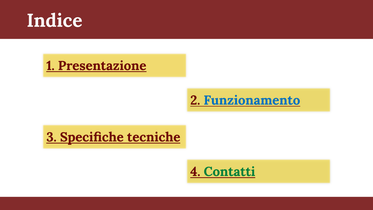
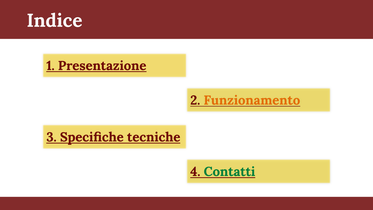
Funzionamento colour: blue -> orange (252, 100)
